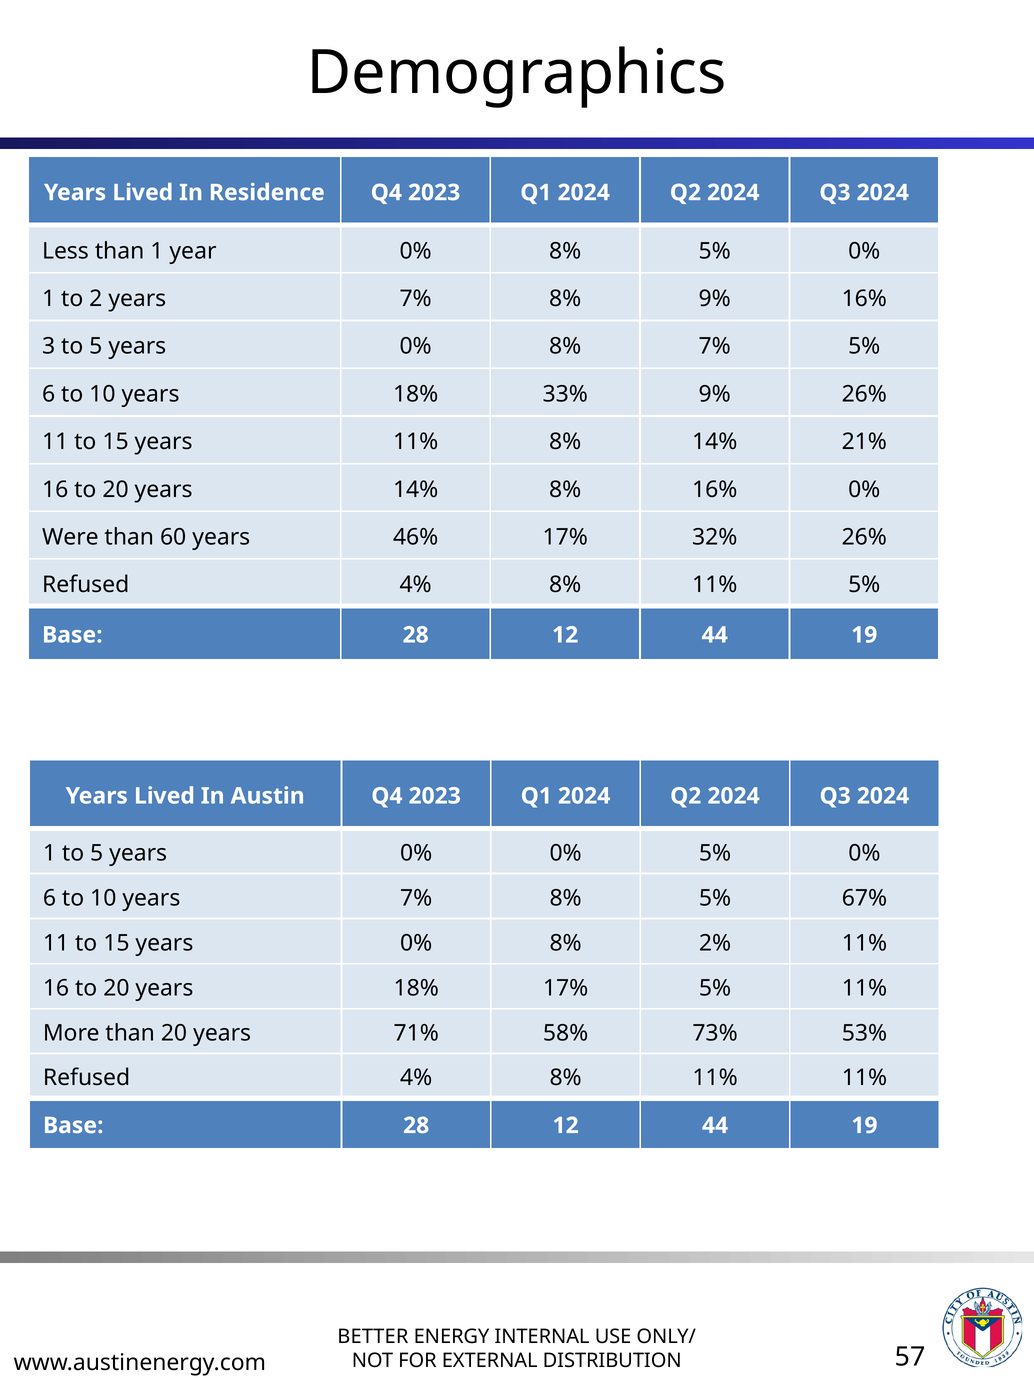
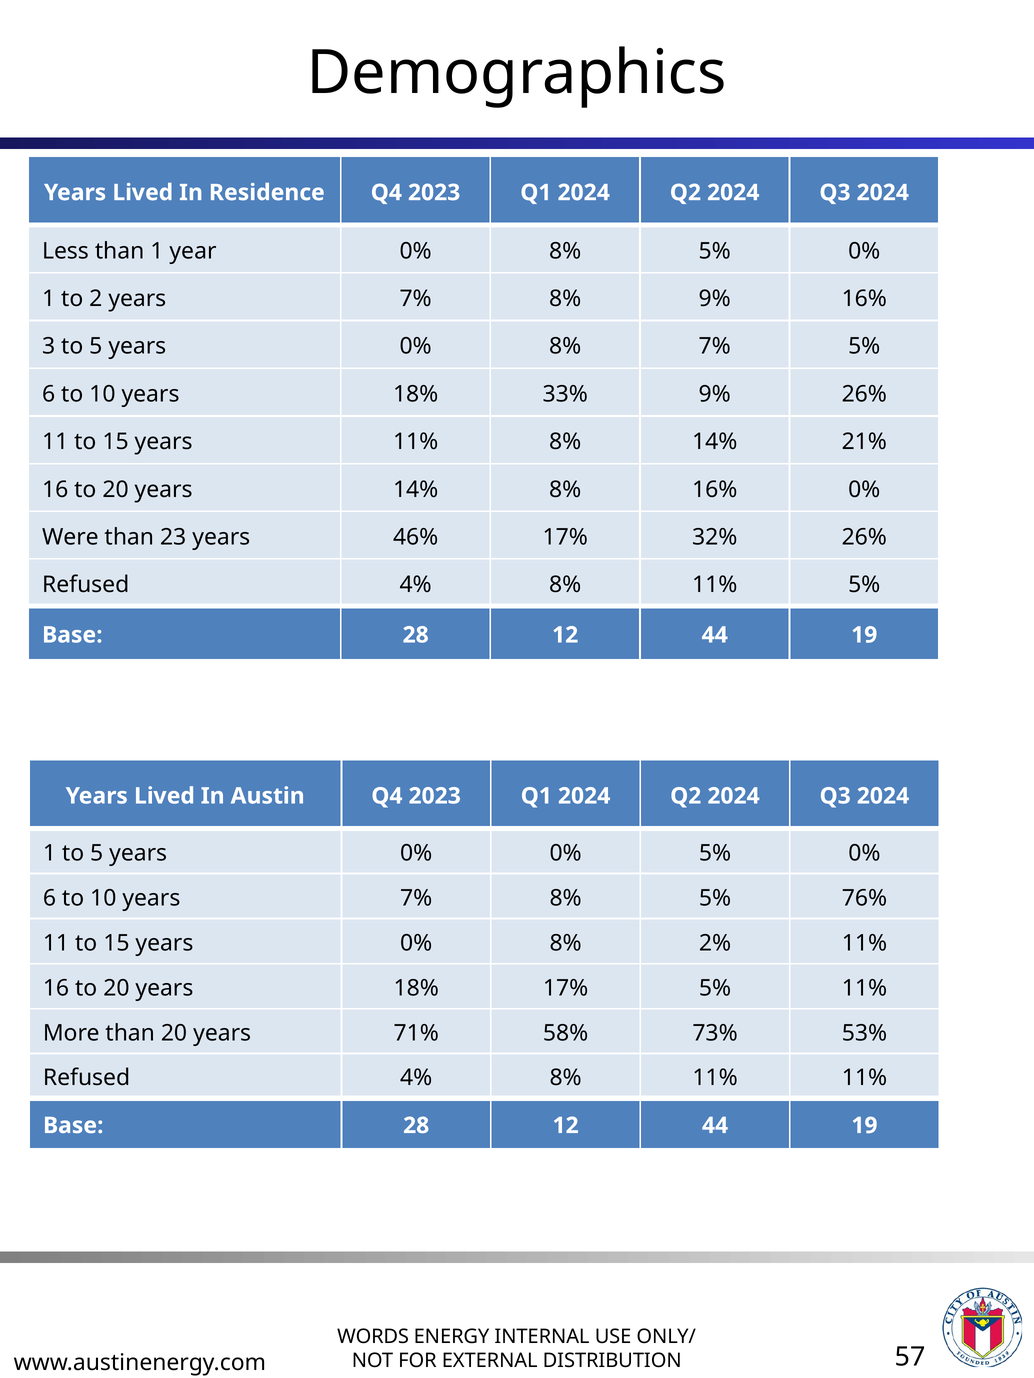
60: 60 -> 23 (173, 537)
67%: 67% -> 76% (865, 898)
BETTER: BETTER -> WORDS (373, 1337)
